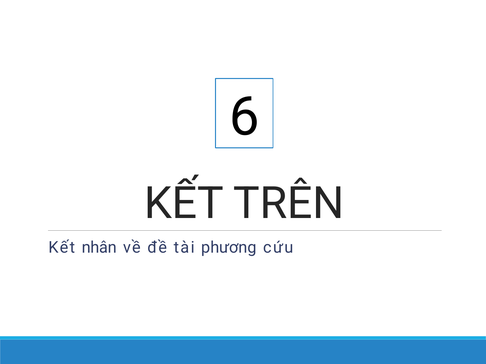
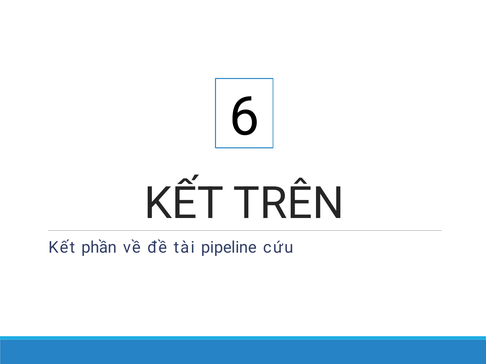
nhân: nhân -> phần (99, 248)
phương: phương -> pipeline (229, 248)
